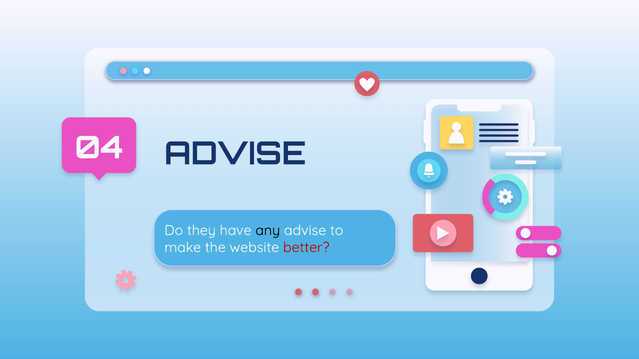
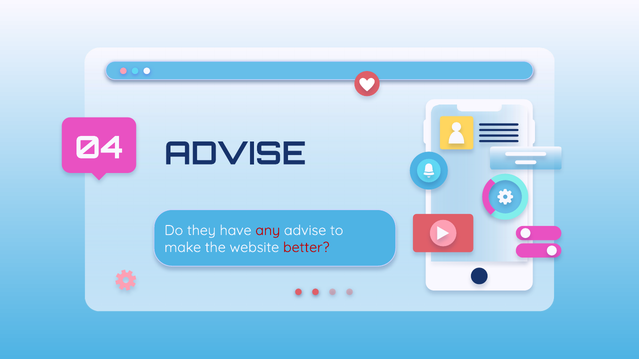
any colour: black -> red (268, 231)
